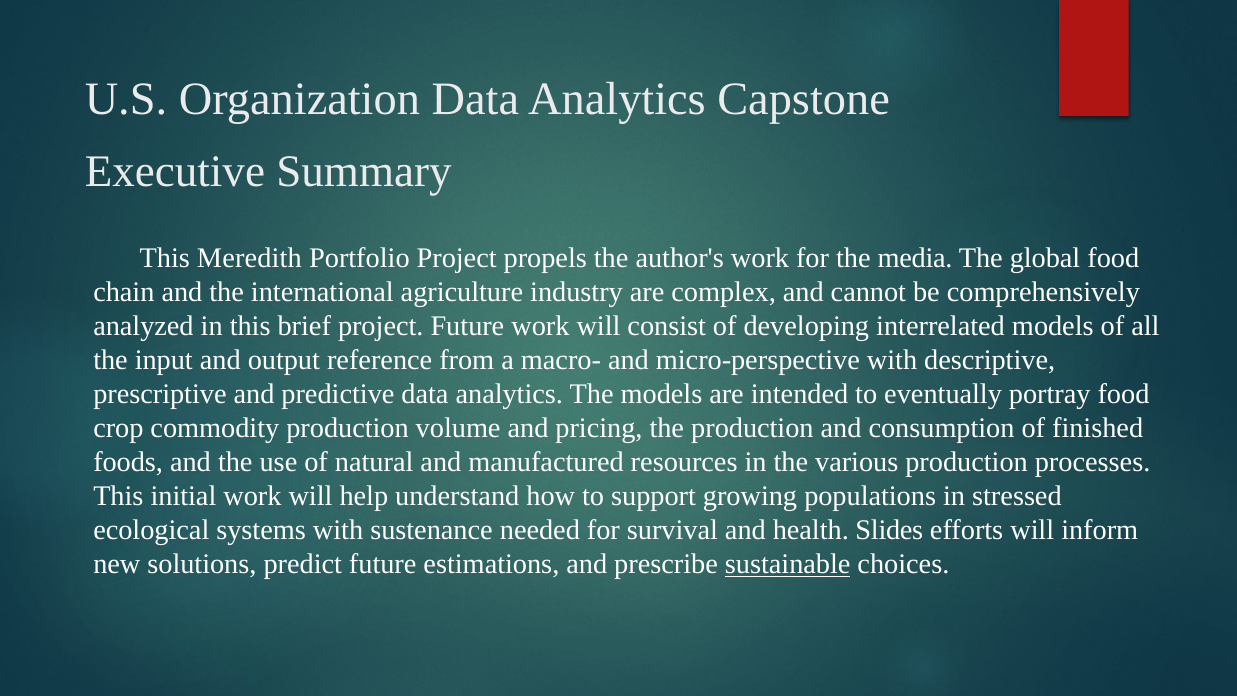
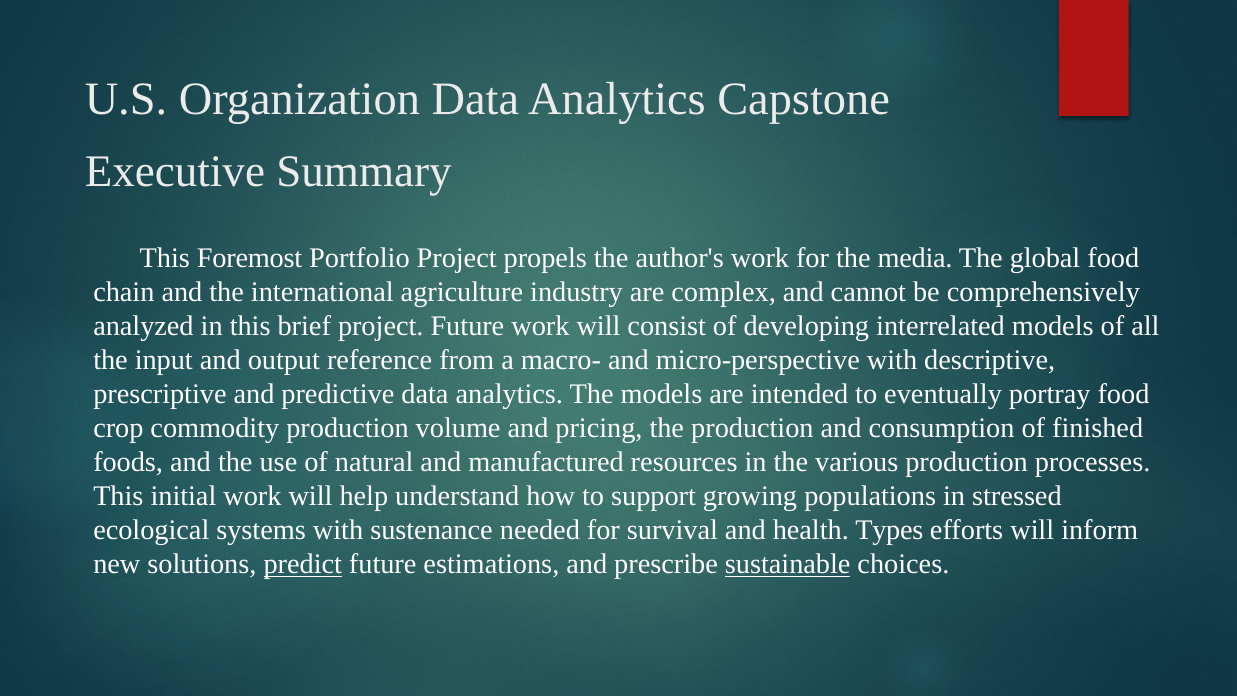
Meredith: Meredith -> Foremost (250, 258)
Slides: Slides -> Types (889, 530)
predict underline: none -> present (303, 564)
